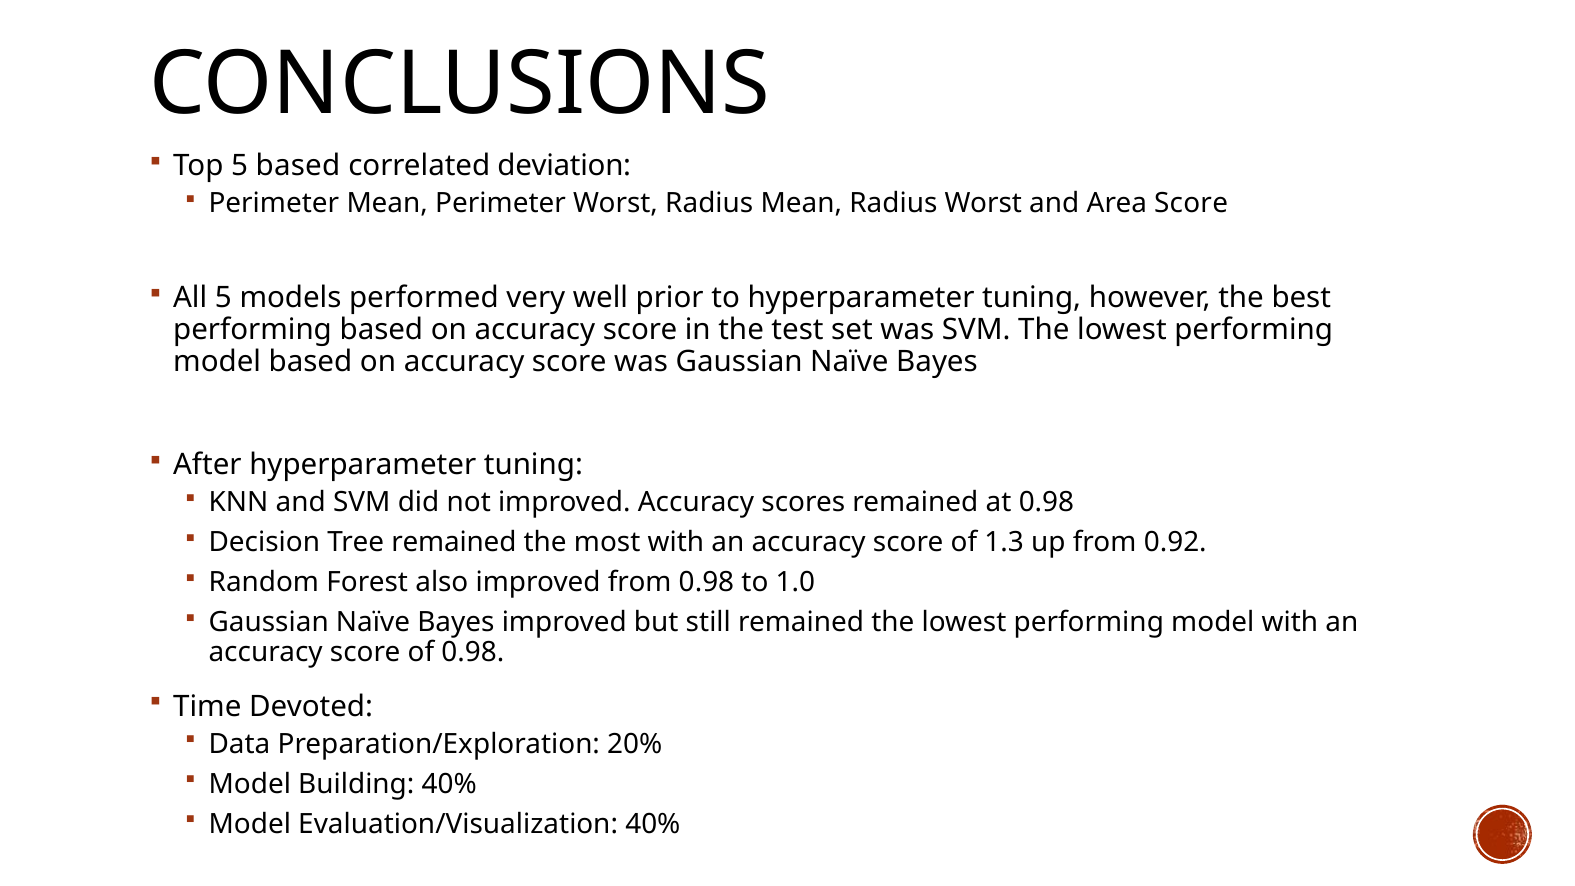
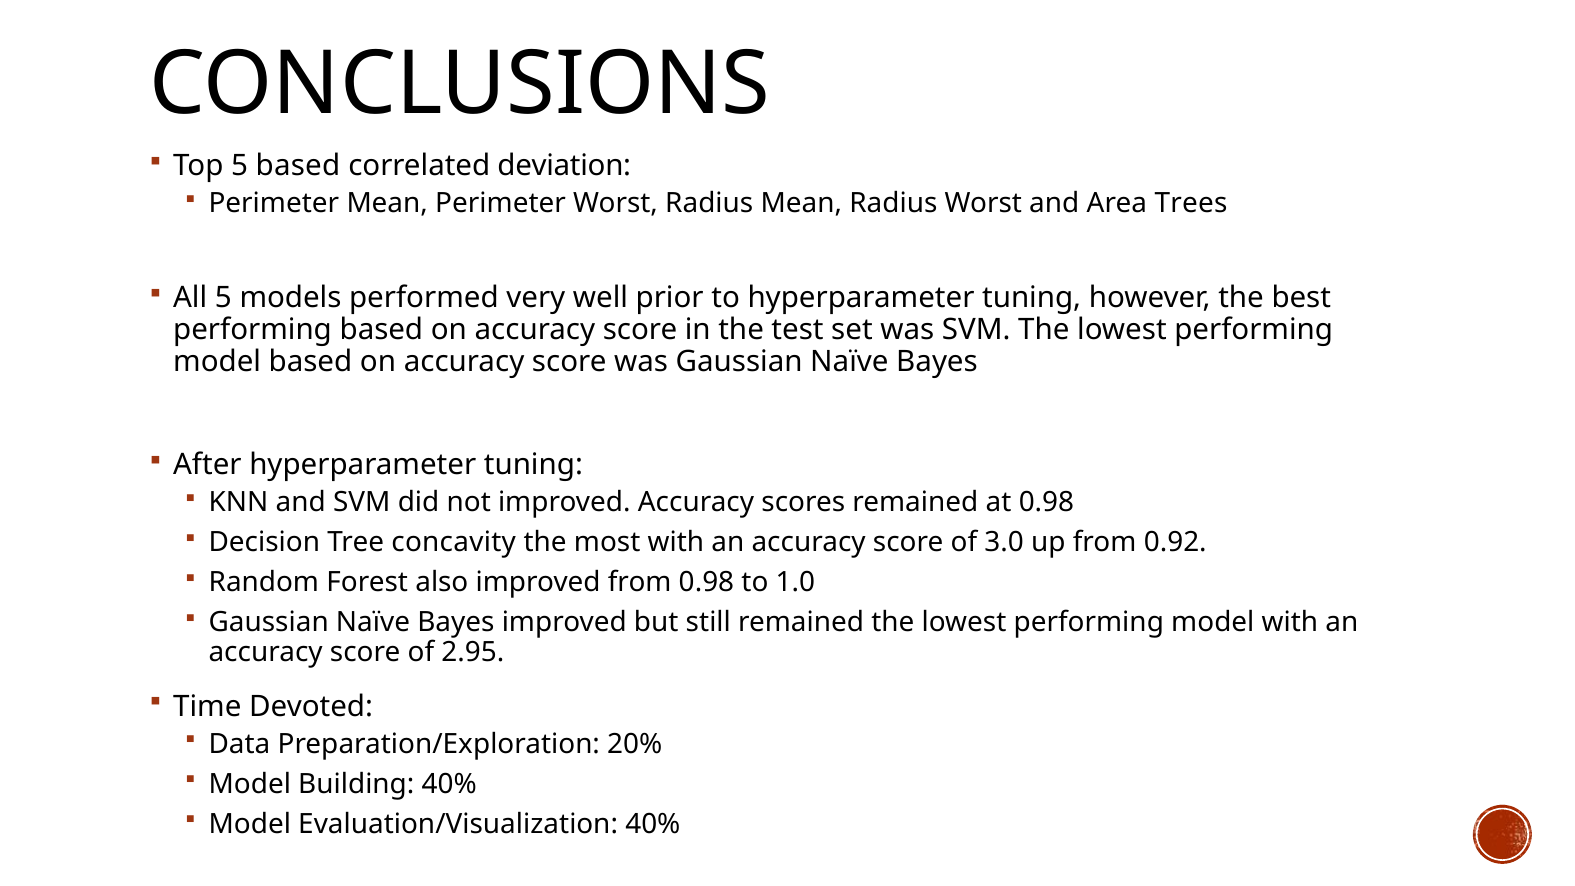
Area Score: Score -> Trees (1191, 204)
Tree remained: remained -> concavity (454, 542)
1.3: 1.3 -> 3.0 (1004, 542)
of 0.98: 0.98 -> 2.95 (473, 652)
